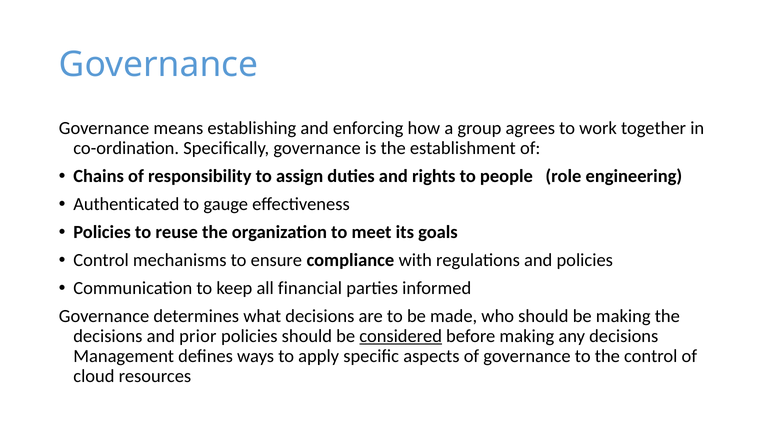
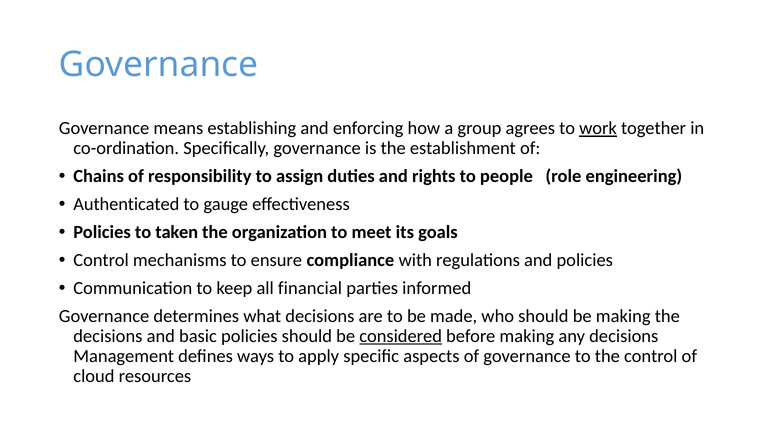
work underline: none -> present (598, 128)
reuse: reuse -> taken (177, 232)
prior: prior -> basic (198, 336)
